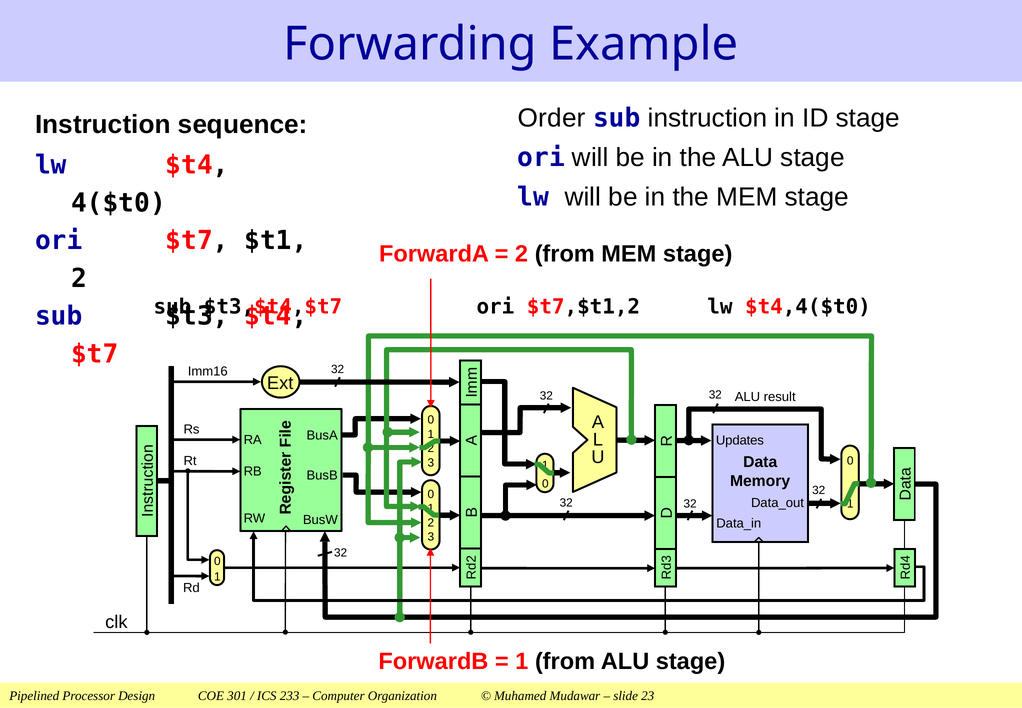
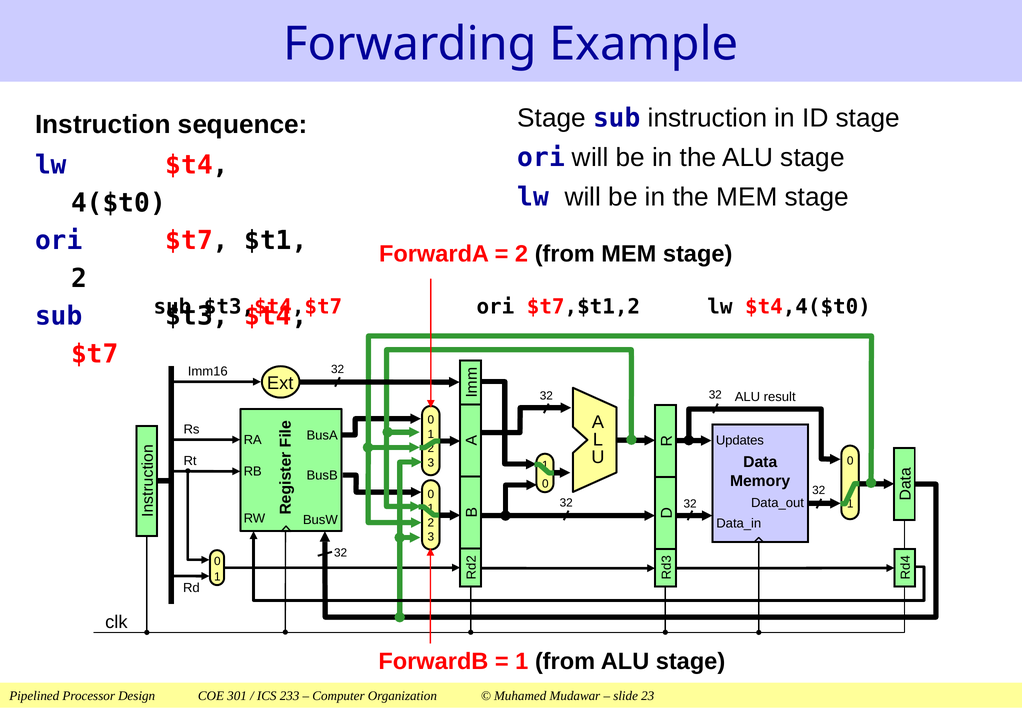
Order: Order -> Stage (552, 118)
